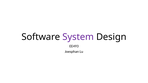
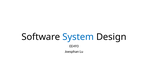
System colour: purple -> blue (78, 37)
